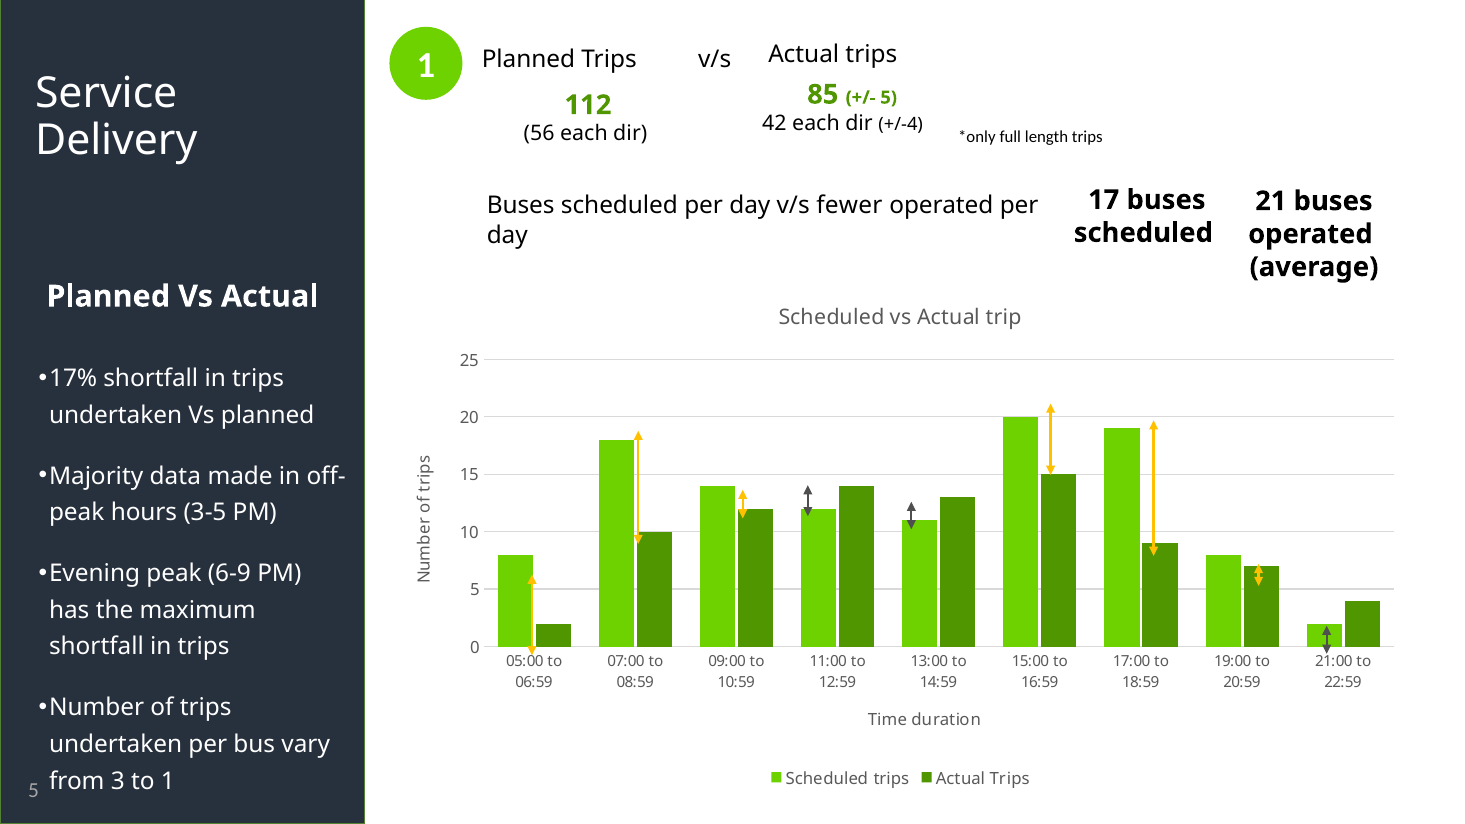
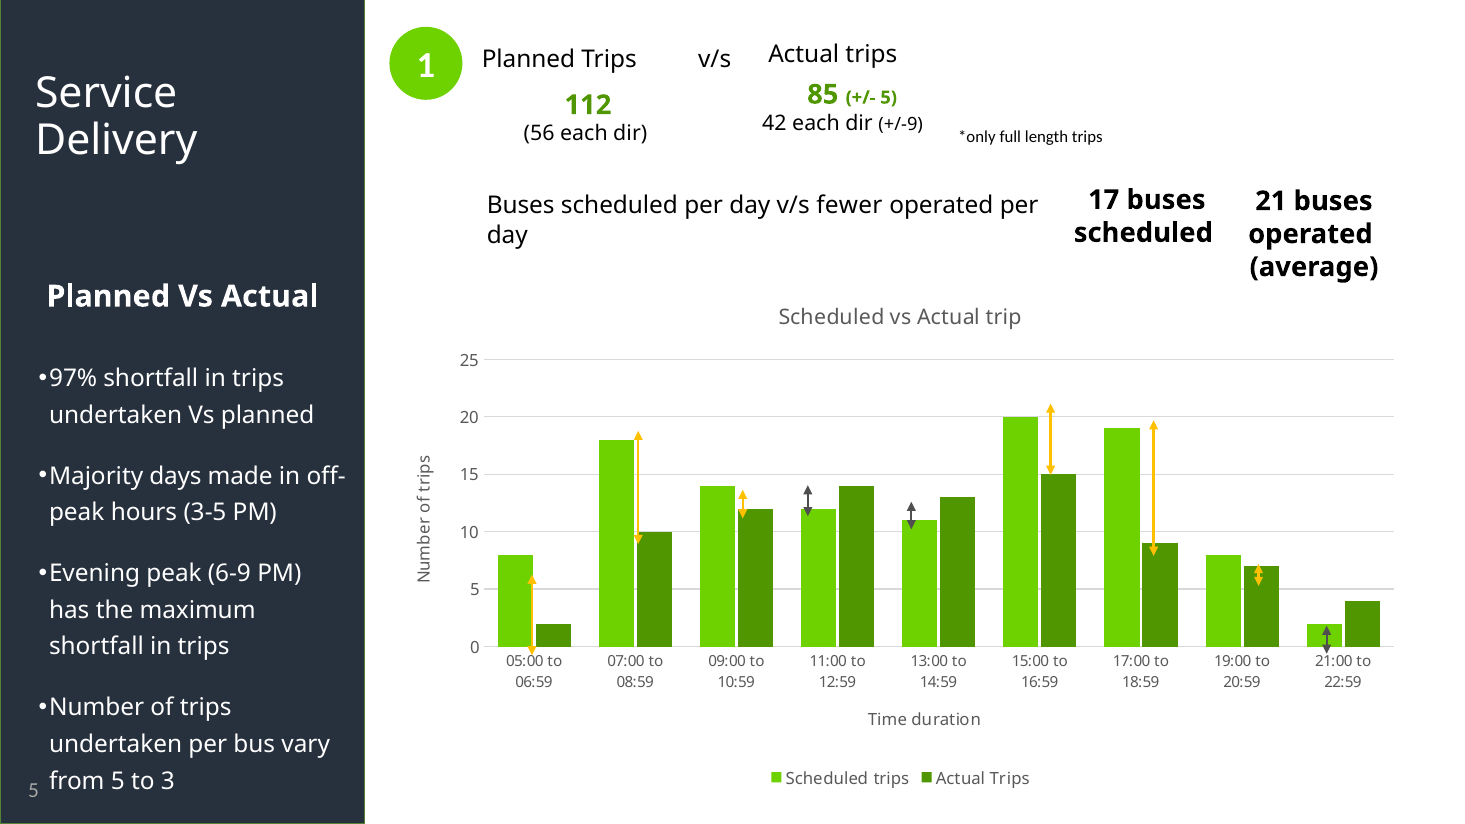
+/-4: +/-4 -> +/-9 (901, 124)
17%: 17% -> 97% (73, 378)
data: data -> days (176, 476)
from 3: 3 -> 5 (118, 781)
to 1: 1 -> 3 (168, 781)
